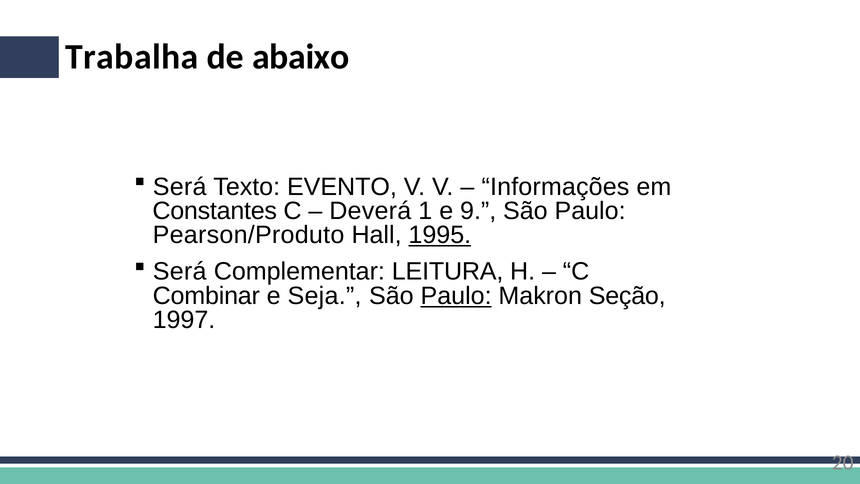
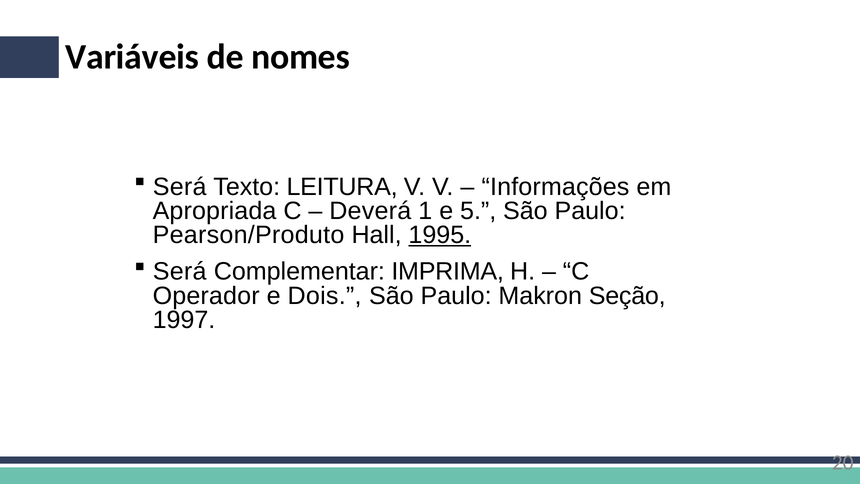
Trabalha: Trabalha -> Variáveis (132, 57)
abaixo: abaixo -> nomes (301, 57)
EVENTO: EVENTO -> LEITURA (342, 187)
Constantes: Constantes -> Apropriada (215, 211)
9: 9 -> 5 (478, 211)
LEITURA: LEITURA -> IMPRIMA (448, 272)
Combinar: Combinar -> Operador (206, 296)
Seja: Seja -> Dois (325, 296)
Paulo underline: present -> none (456, 296)
